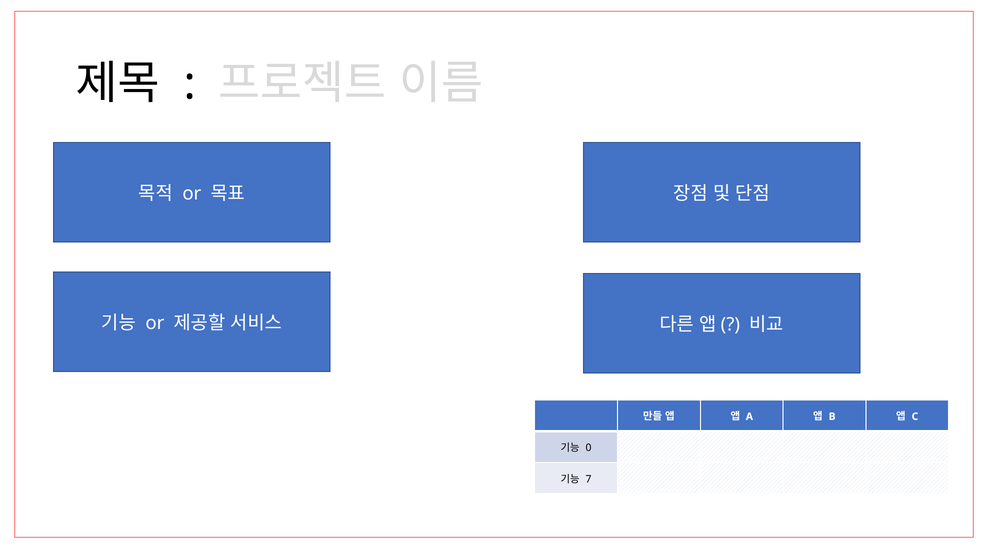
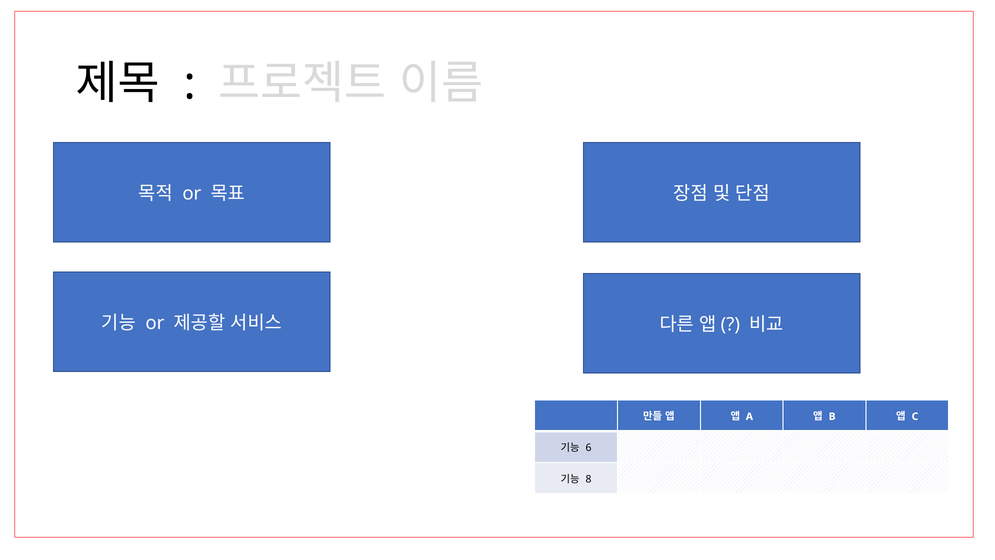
0: 0 -> 6 (589, 448)
7: 7 -> 8 (589, 479)
